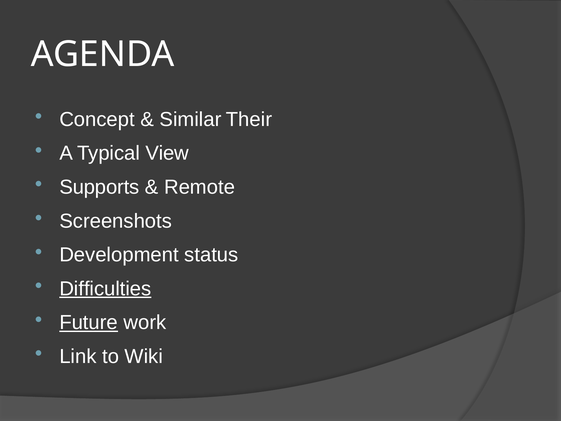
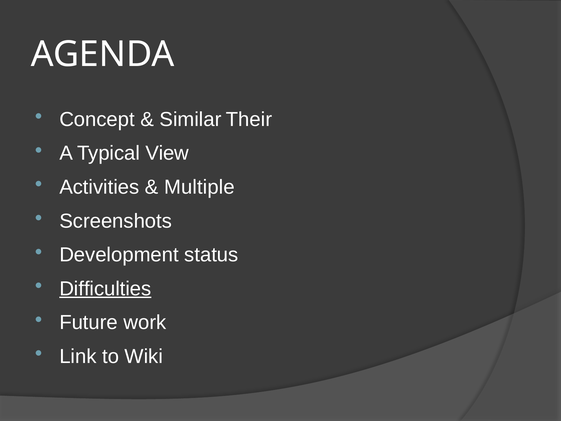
Supports: Supports -> Activities (99, 187)
Remote: Remote -> Multiple (199, 187)
Future underline: present -> none (89, 322)
